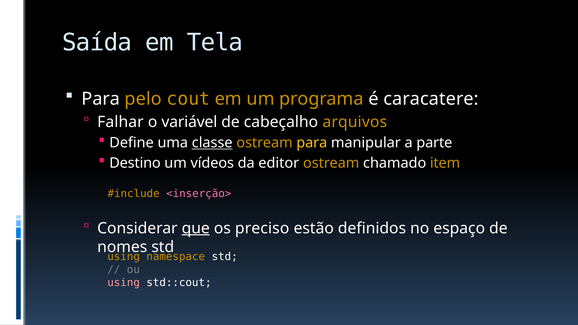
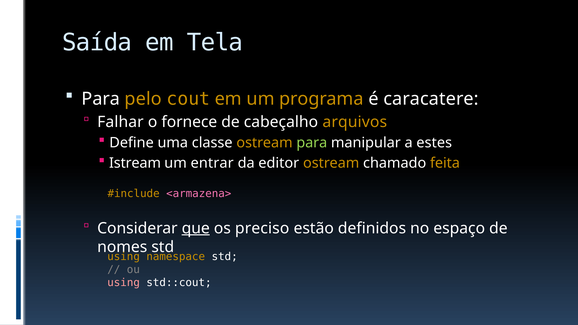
variável: variável -> fornece (189, 122)
classe underline: present -> none (212, 143)
para colour: yellow -> light green (312, 143)
parte: parte -> estes (434, 143)
Destino: Destino -> Istream (135, 163)
vídeos: vídeos -> entrar (212, 163)
item: item -> feita (445, 163)
<inserção>: <inserção> -> <armazena> (199, 194)
